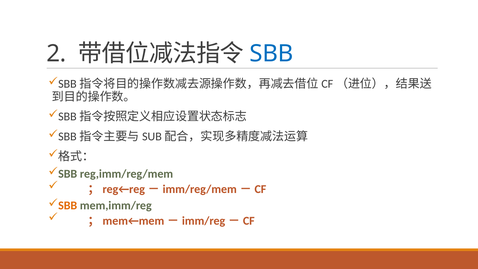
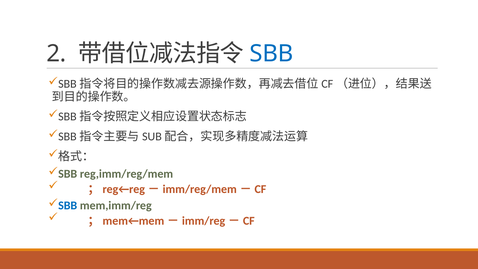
SBB colour: orange -> blue (68, 206)
